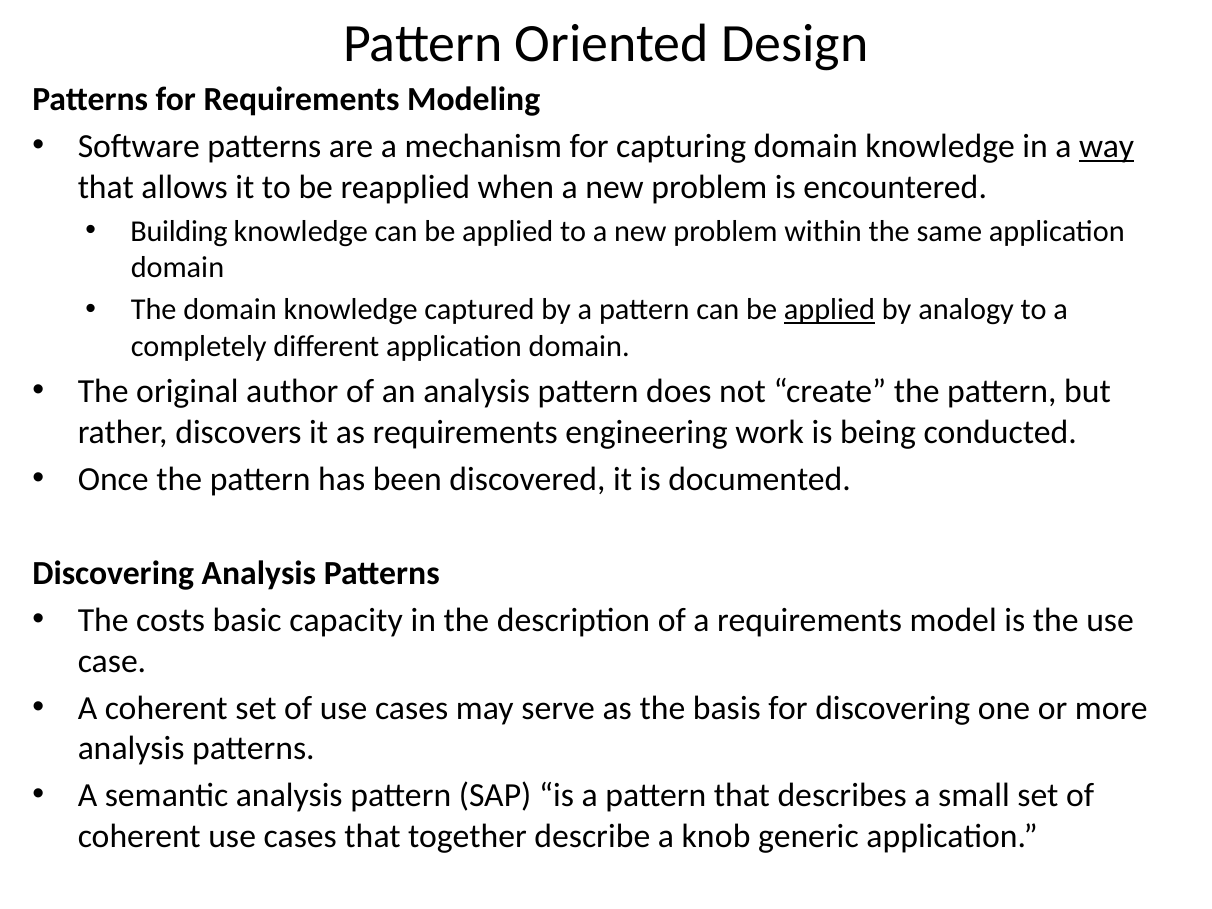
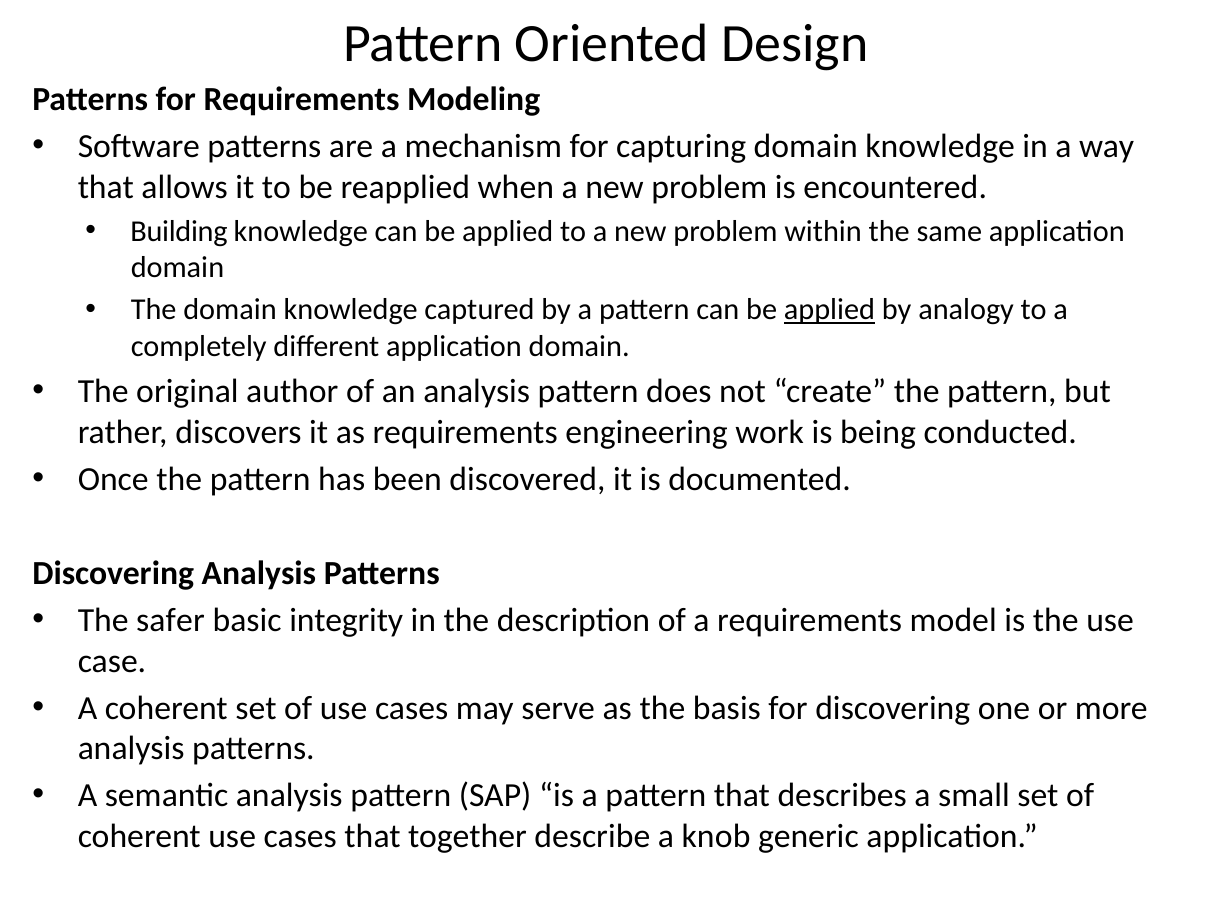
way underline: present -> none (1107, 146)
costs: costs -> safer (170, 621)
capacity: capacity -> integrity (346, 621)
